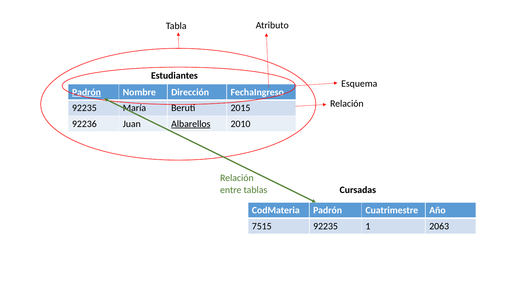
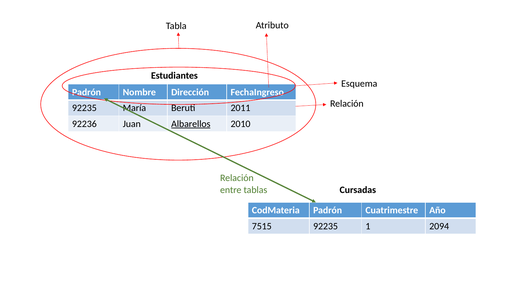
Padrón underline: present -> none (86, 92)
2015: 2015 -> 2011 (241, 108)
2063: 2063 -> 2094 (439, 226)
